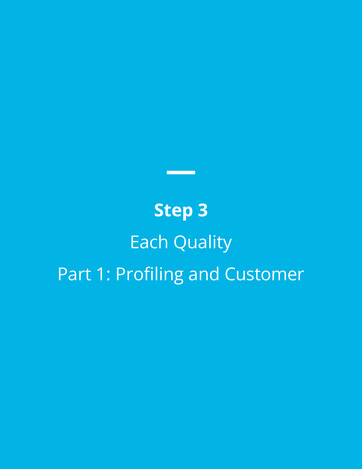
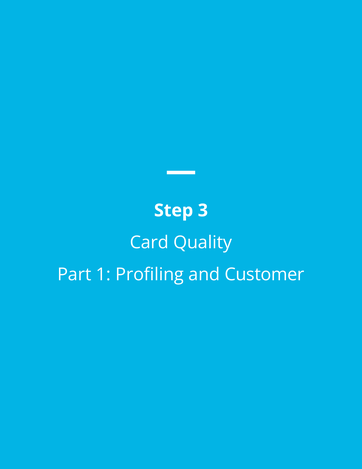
Each: Each -> Card (149, 242)
